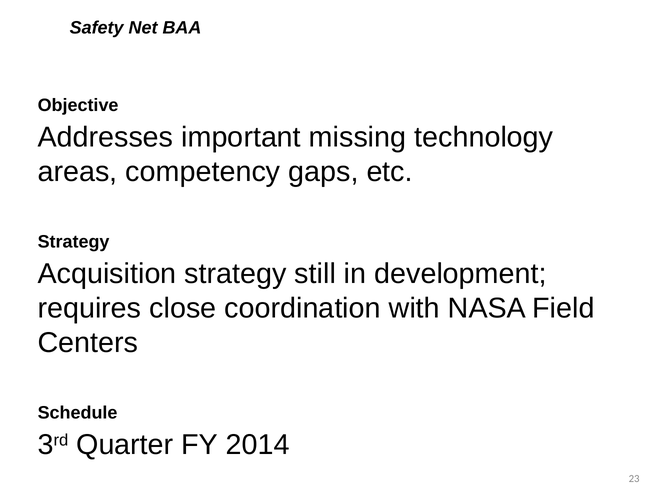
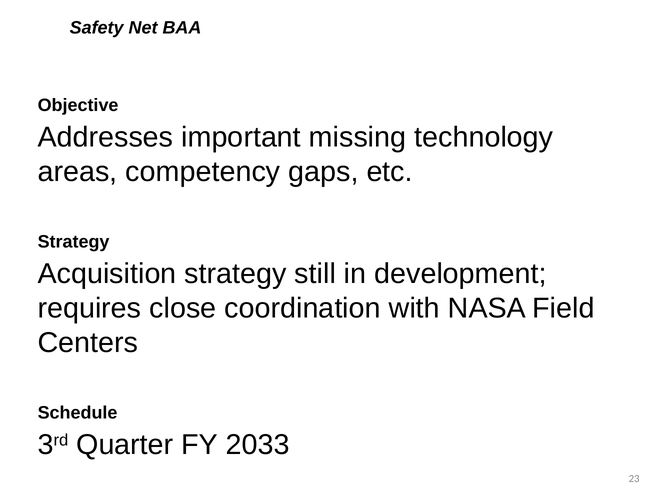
2014: 2014 -> 2033 (258, 445)
